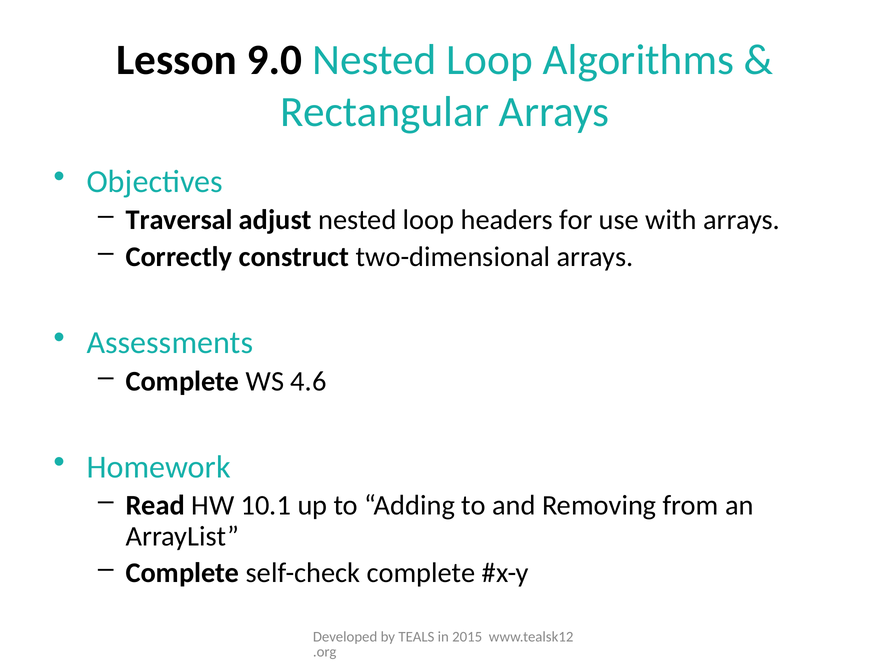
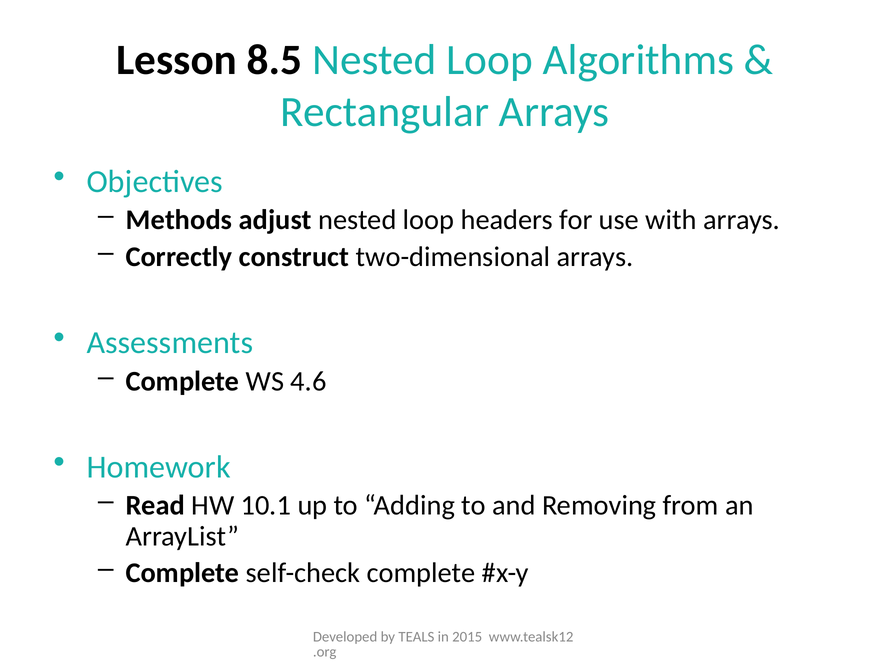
9.0: 9.0 -> 8.5 (275, 60)
Traversal: Traversal -> Methods (179, 220)
